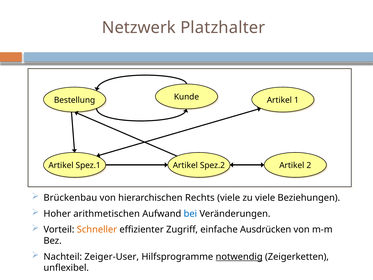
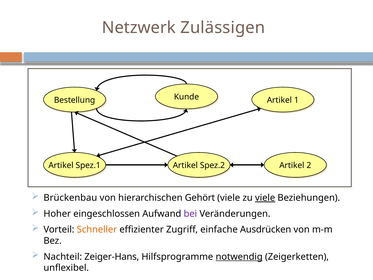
Platzhalter: Platzhalter -> Zulässigen (223, 28)
Rechts: Rechts -> Gehört (200, 198)
viele underline: none -> present (265, 198)
arithmetischen: arithmetischen -> eingeschlossen (107, 214)
bei colour: blue -> purple (190, 214)
Zeiger-User: Zeiger-User -> Zeiger-Hans (112, 256)
